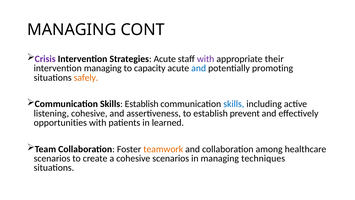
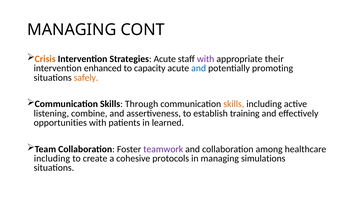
Crisis colour: purple -> orange (45, 59)
intervention managing: managing -> enhanced (103, 68)
Skills Establish: Establish -> Through (142, 104)
skills colour: blue -> orange (234, 104)
listening cohesive: cohesive -> combine (89, 113)
prevent: prevent -> training (245, 113)
teamwork colour: orange -> purple (163, 149)
scenarios: scenarios -> including (52, 158)
cohesive scenarios: scenarios -> protocols (171, 158)
techniques: techniques -> simulations (263, 158)
